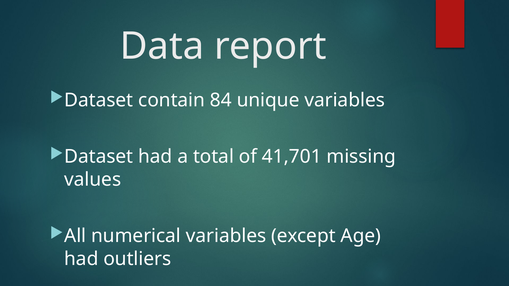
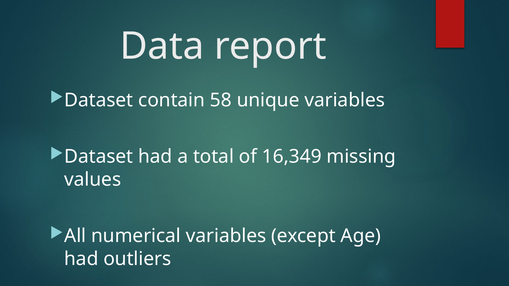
84: 84 -> 58 (221, 100)
41,701: 41,701 -> 16,349 (292, 157)
